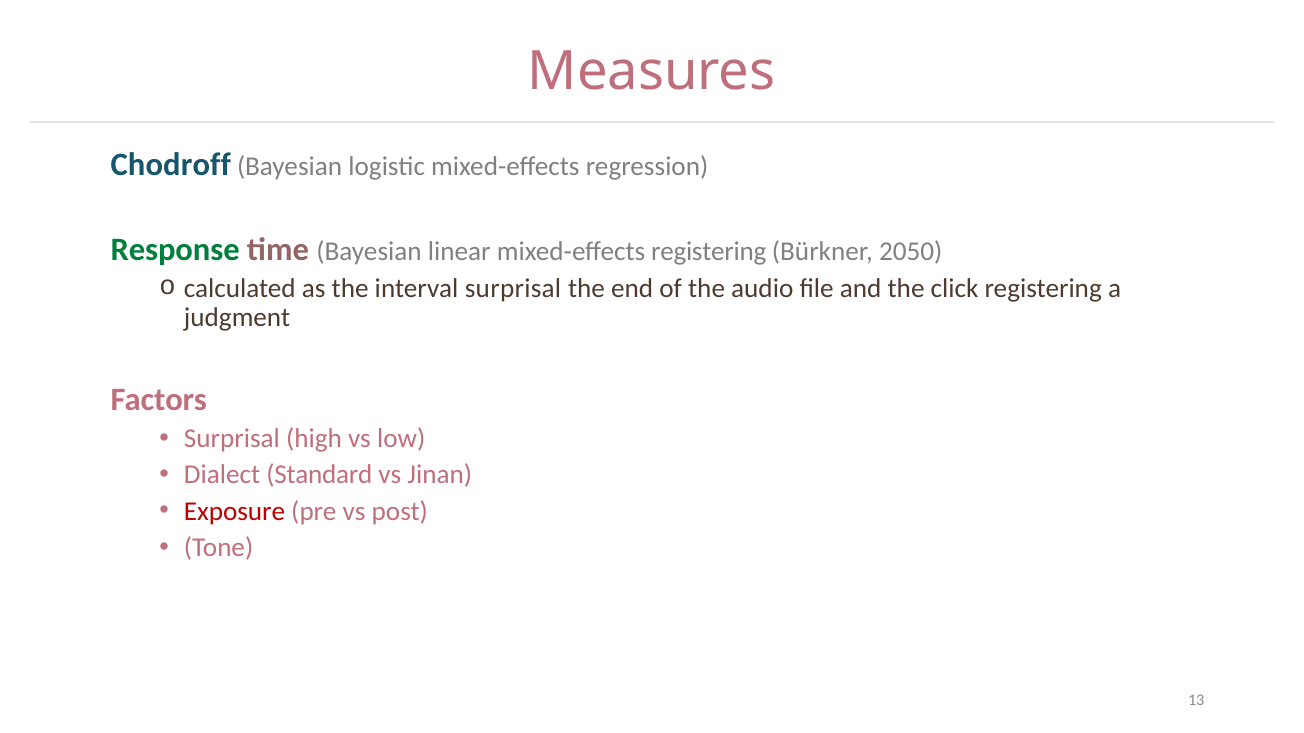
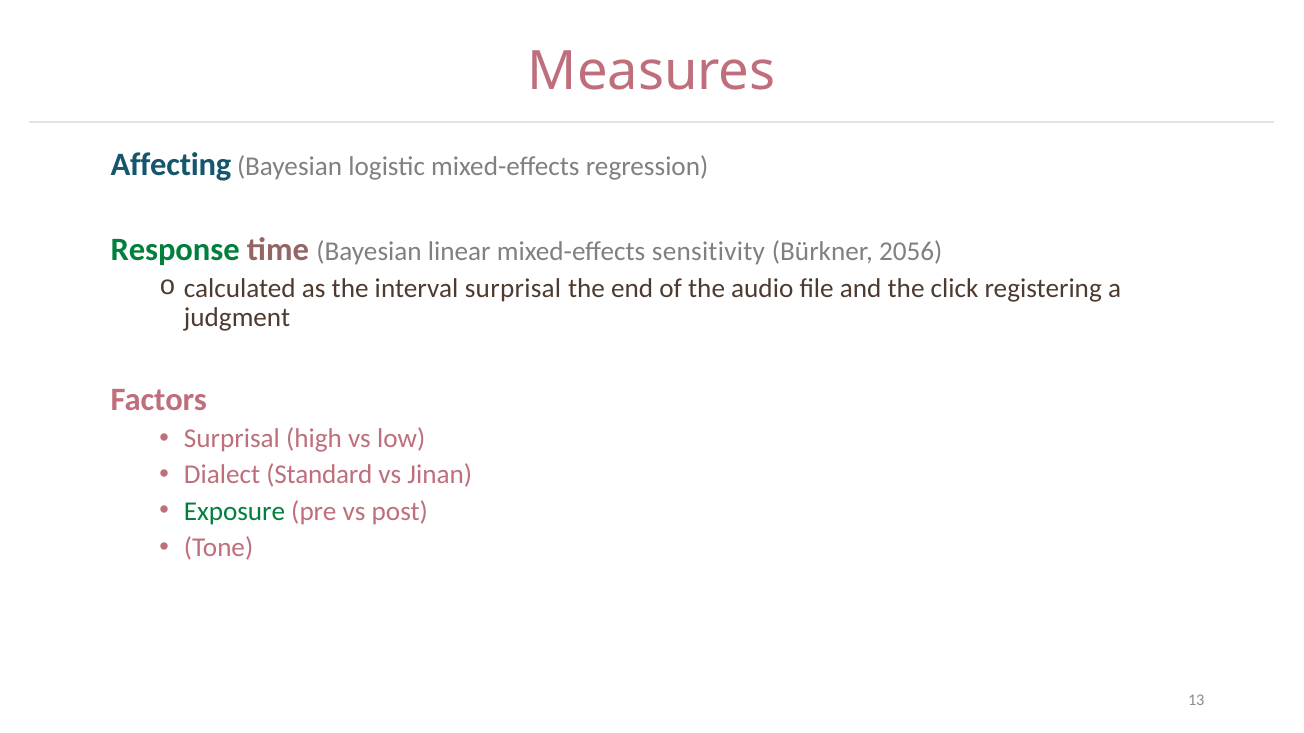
Chodroff: Chodroff -> Affecting (171, 165)
mixed-effects registering: registering -> sensitivity (708, 251)
2050: 2050 -> 2056 (911, 251)
Exposure colour: red -> green (235, 511)
